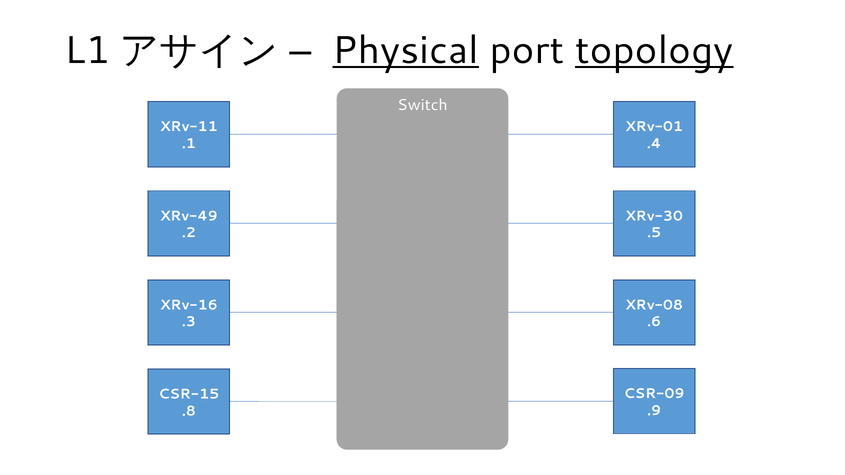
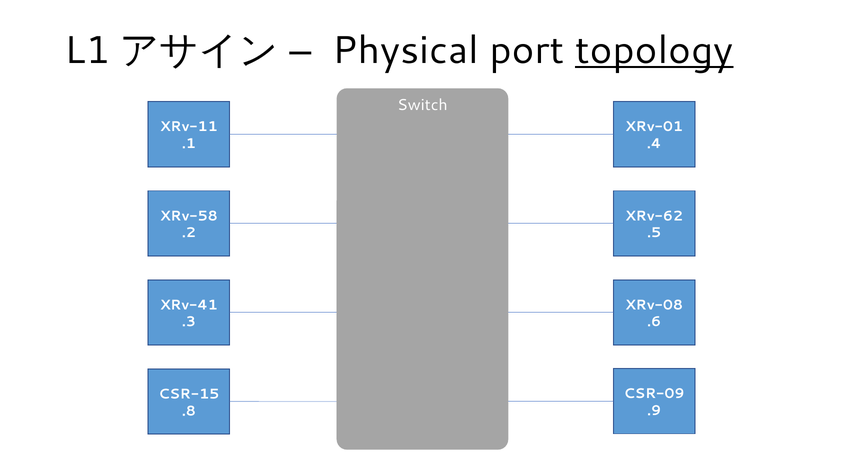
Physical underline: present -> none (406, 50)
XRv-49: XRv-49 -> XRv-58 (189, 216)
XRv-30: XRv-30 -> XRv-62 (654, 216)
XRv-16: XRv-16 -> XRv-41 (189, 305)
